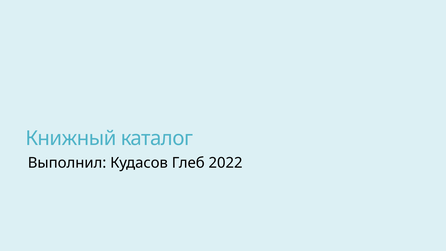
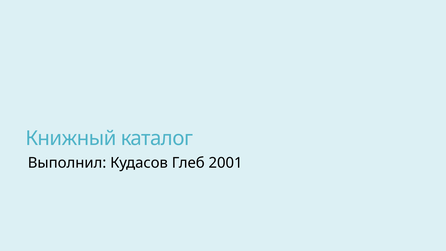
2022: 2022 -> 2001 (226, 163)
